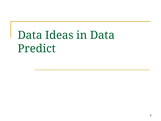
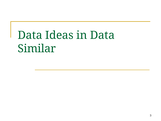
Predict: Predict -> Similar (37, 49)
